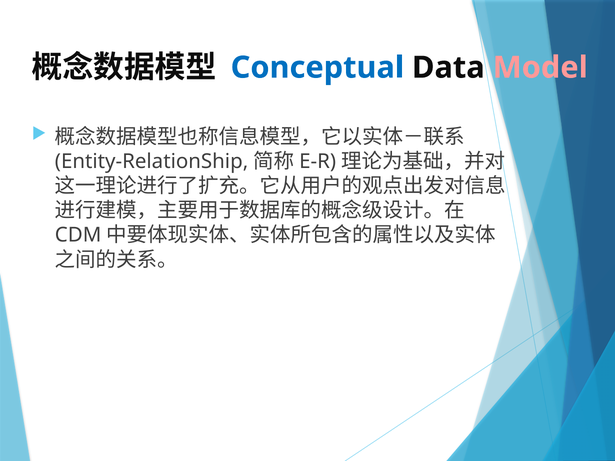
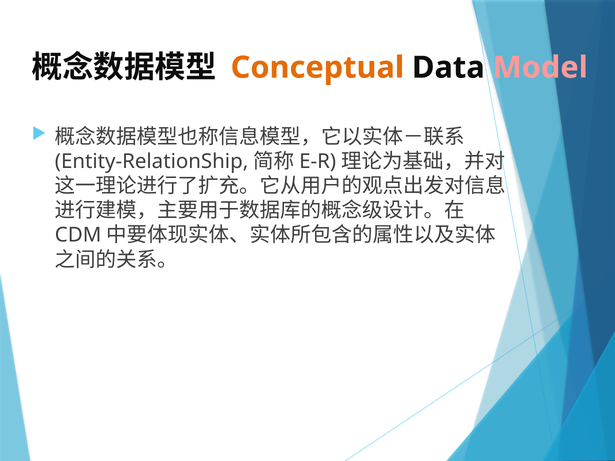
Conceptual colour: blue -> orange (317, 68)
